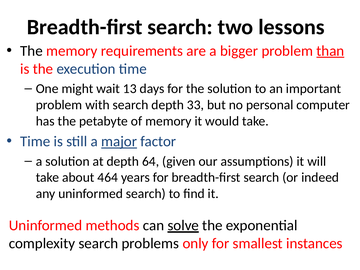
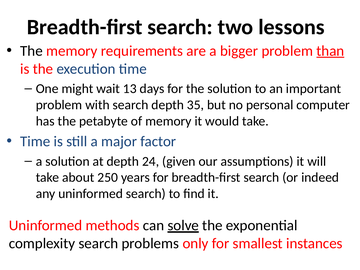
33: 33 -> 35 (195, 105)
major underline: present -> none (119, 142)
64: 64 -> 24 (151, 161)
464: 464 -> 250 (108, 178)
